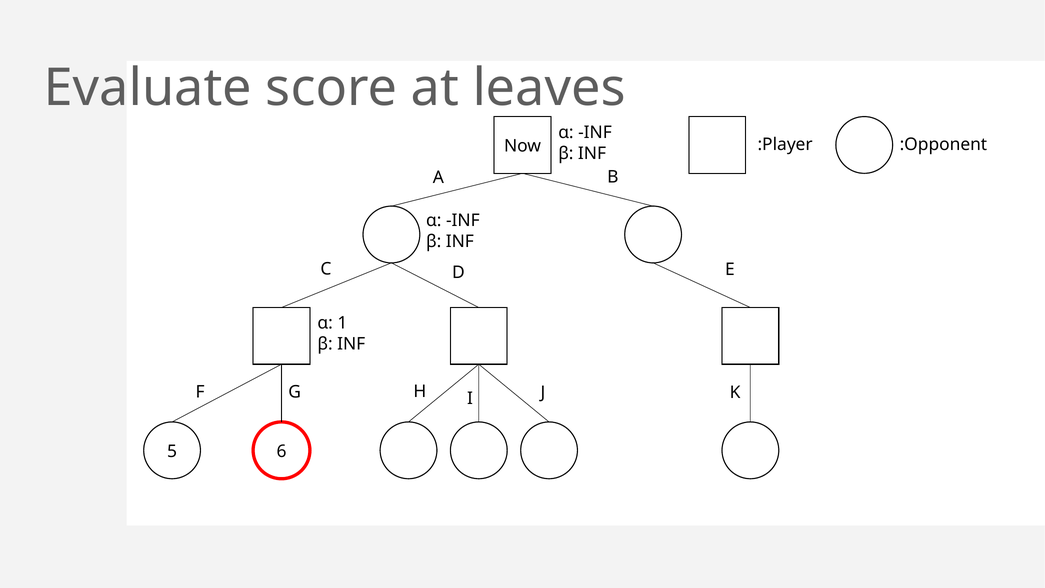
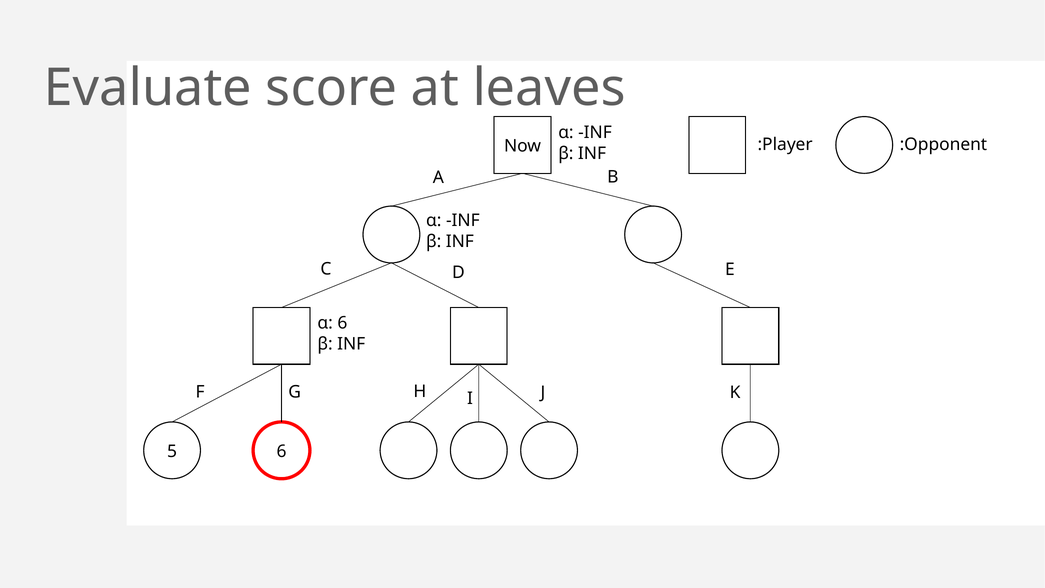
α 1: 1 -> 6 (342, 323)
